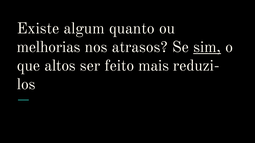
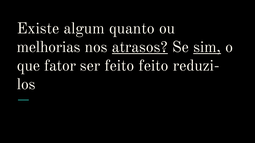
atrasos underline: none -> present (140, 47)
altos: altos -> fator (60, 66)
feito mais: mais -> feito (154, 66)
